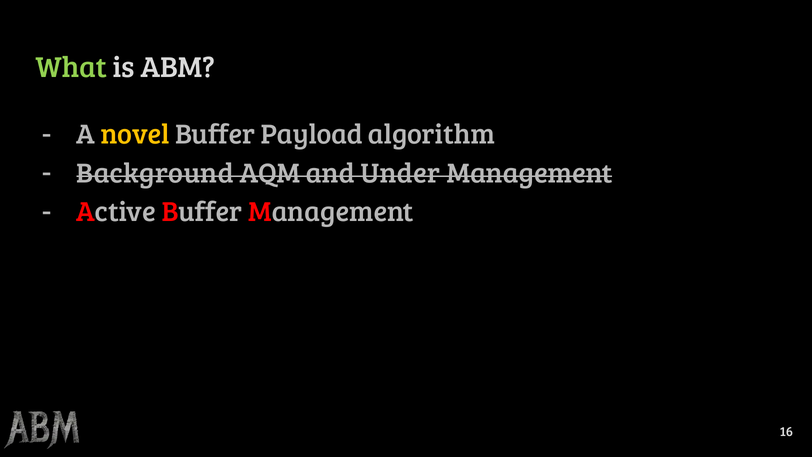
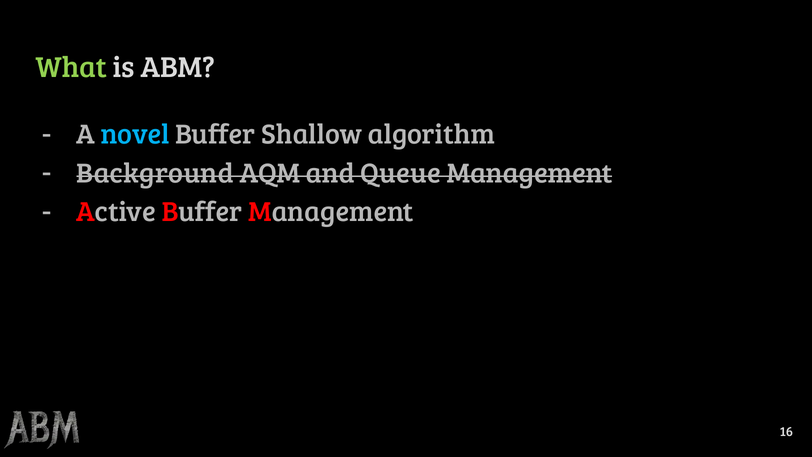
novel colour: yellow -> light blue (135, 134)
Payload: Payload -> Shallow (312, 134)
Under: Under -> Queue (401, 173)
